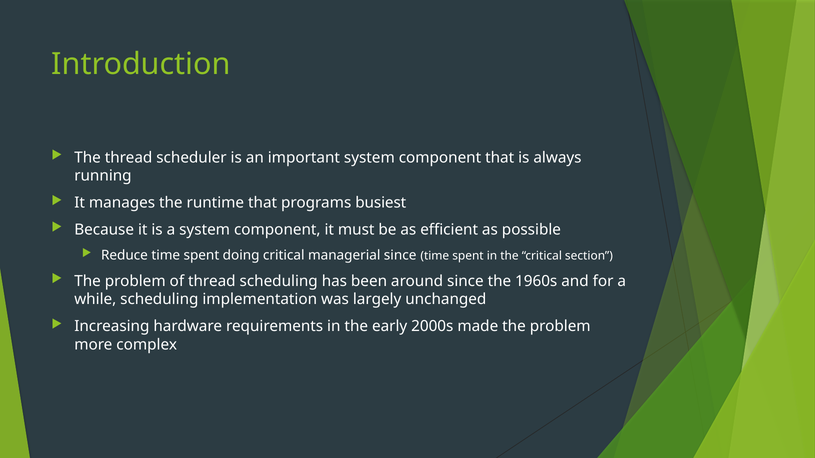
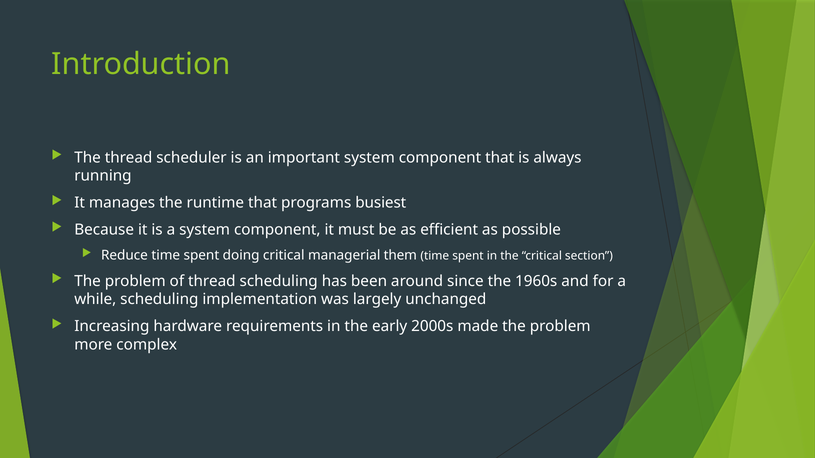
managerial since: since -> them (400, 255)
